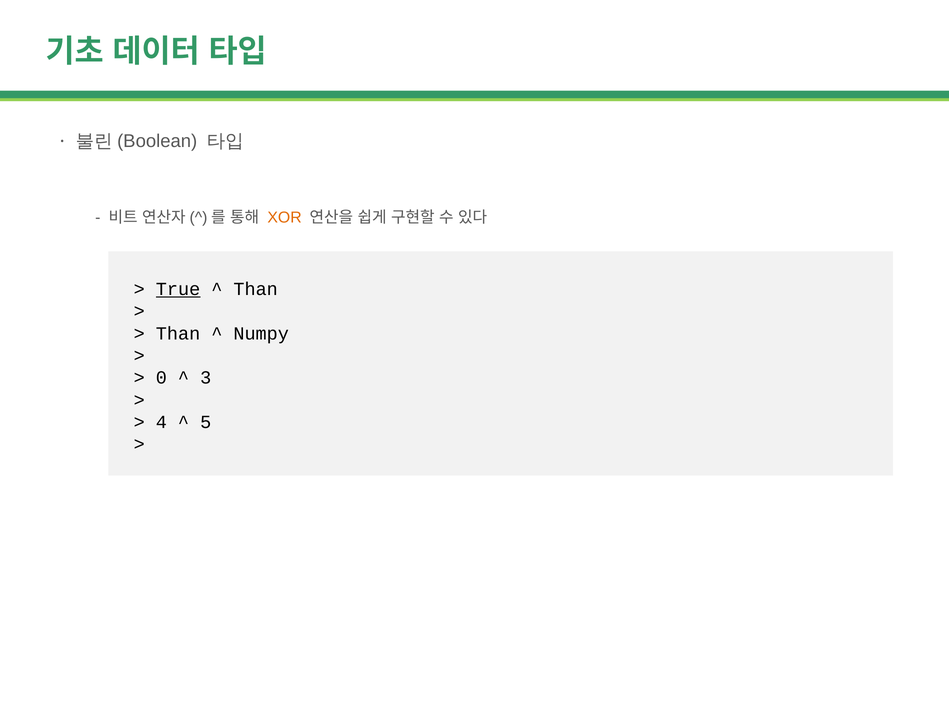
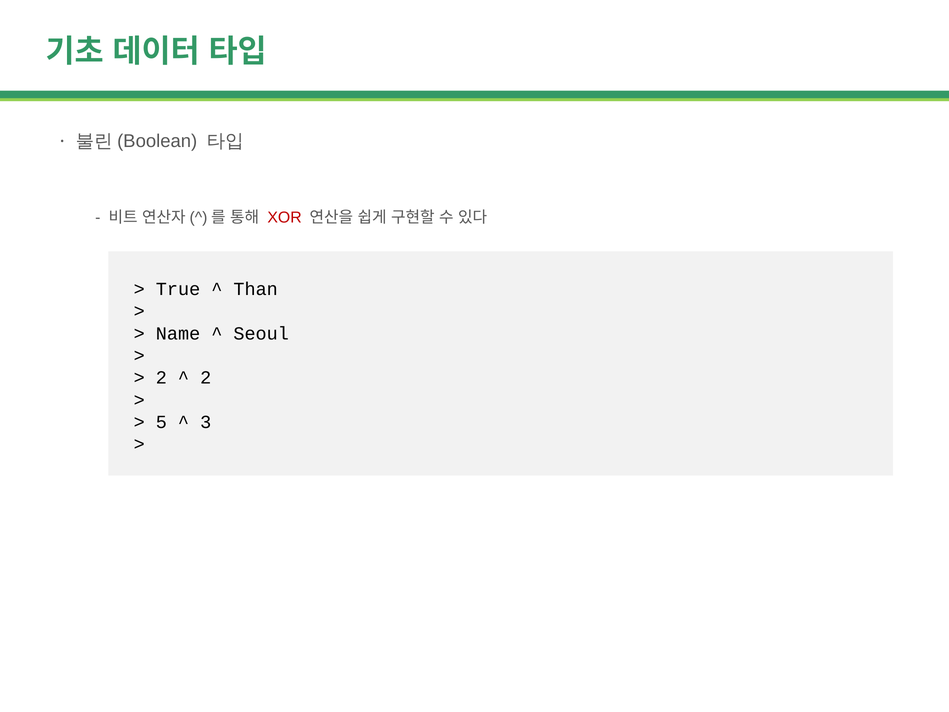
XOR colour: orange -> red (285, 217)
True underline: present -> none (178, 289)
Than: Than -> Name (178, 333)
Numpy: Numpy -> Seoul (261, 333)
0: 0 -> 2 (161, 378)
3: 3 -> 2 (206, 378)
4: 4 -> 5 (161, 422)
5: 5 -> 3 (206, 422)
